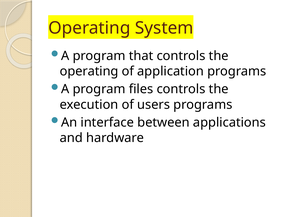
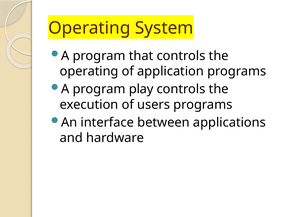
files: files -> play (141, 89)
